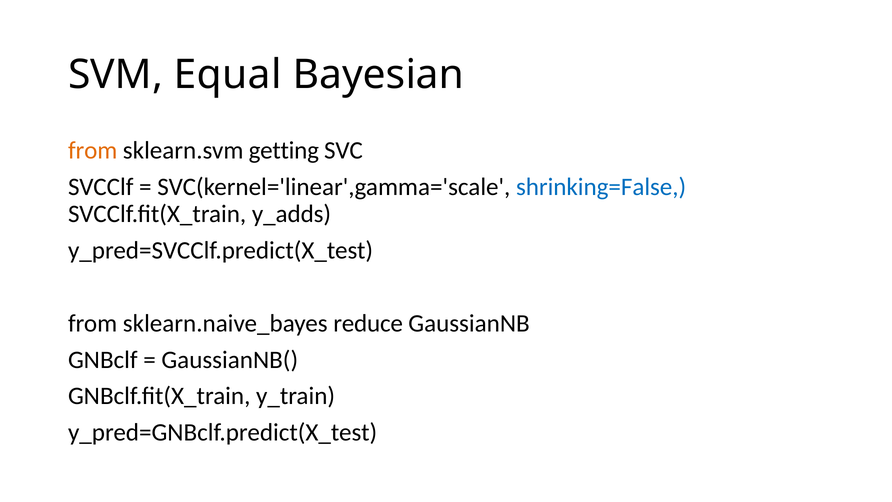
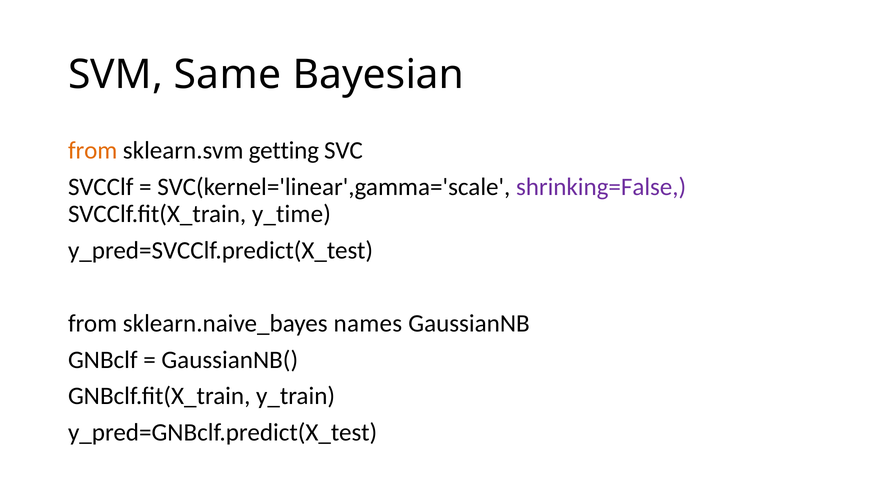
Equal: Equal -> Same (228, 75)
shrinking=False colour: blue -> purple (601, 187)
y_adds: y_adds -> y_time (291, 214)
reduce: reduce -> names (368, 323)
